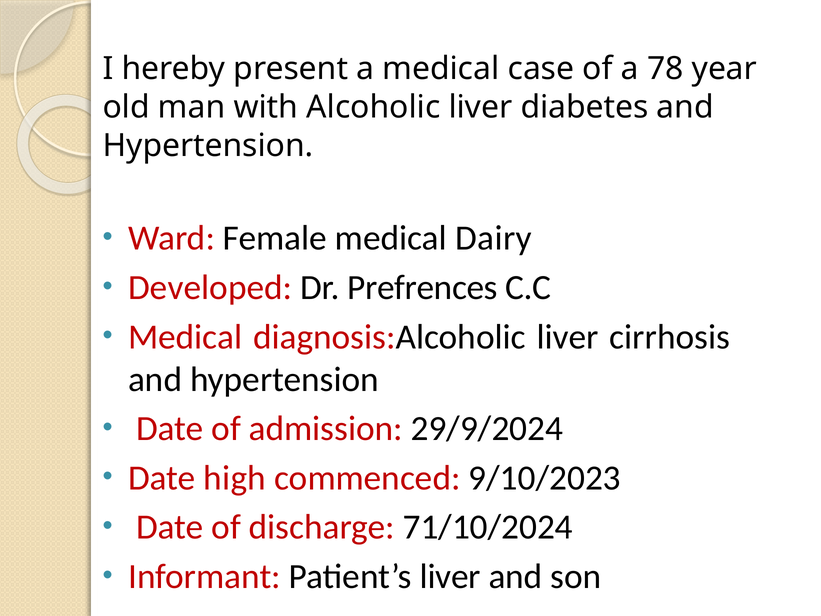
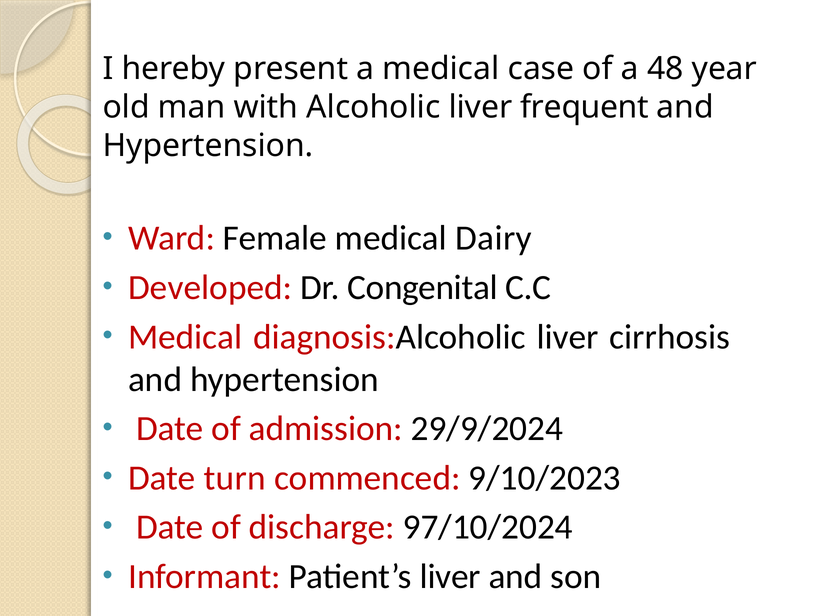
78: 78 -> 48 (665, 69)
diabetes: diabetes -> frequent (585, 107)
Prefrences: Prefrences -> Congenital (423, 287)
high: high -> turn (235, 478)
71/10/2024: 71/10/2024 -> 97/10/2024 (488, 527)
